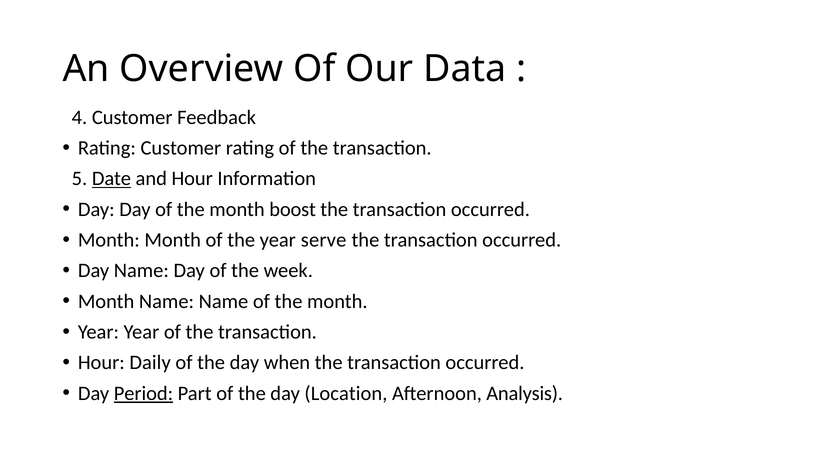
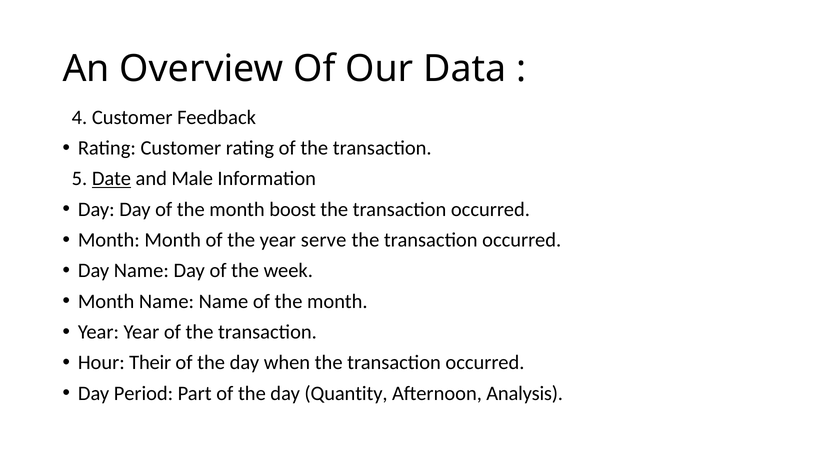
and Hour: Hour -> Male (192, 179)
Daily: Daily -> Their (150, 363)
Period underline: present -> none (143, 394)
Location: Location -> Quantity (346, 394)
